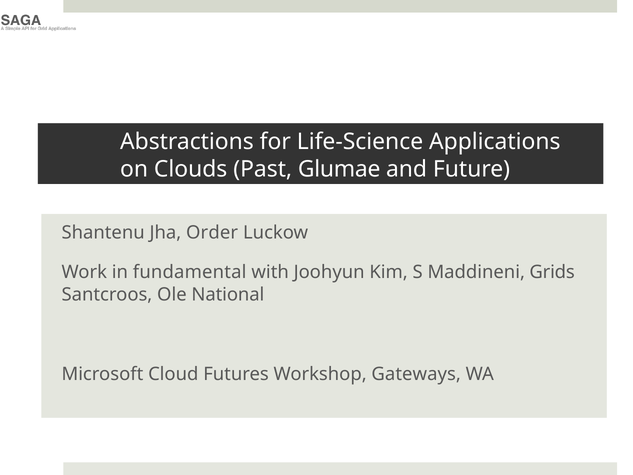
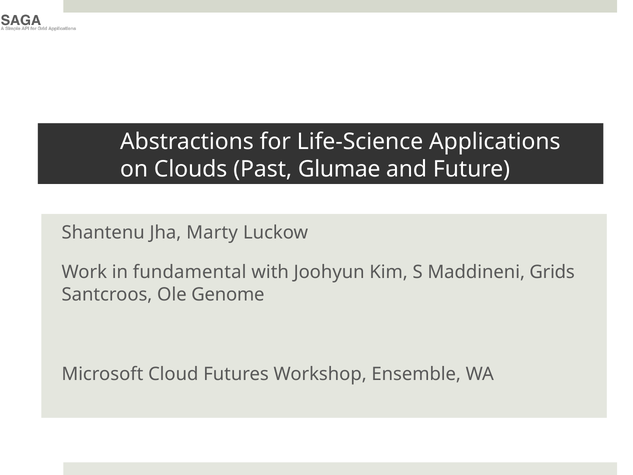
Order: Order -> Marty (212, 233)
National: National -> Genome (228, 294)
Gateways: Gateways -> Ensemble (416, 374)
